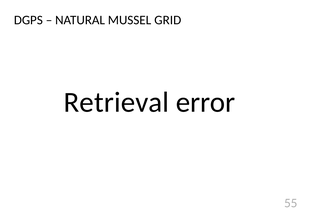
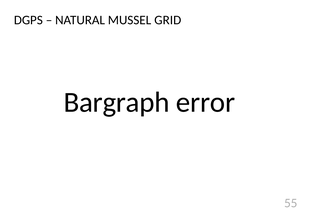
Retrieval: Retrieval -> Bargraph (117, 102)
